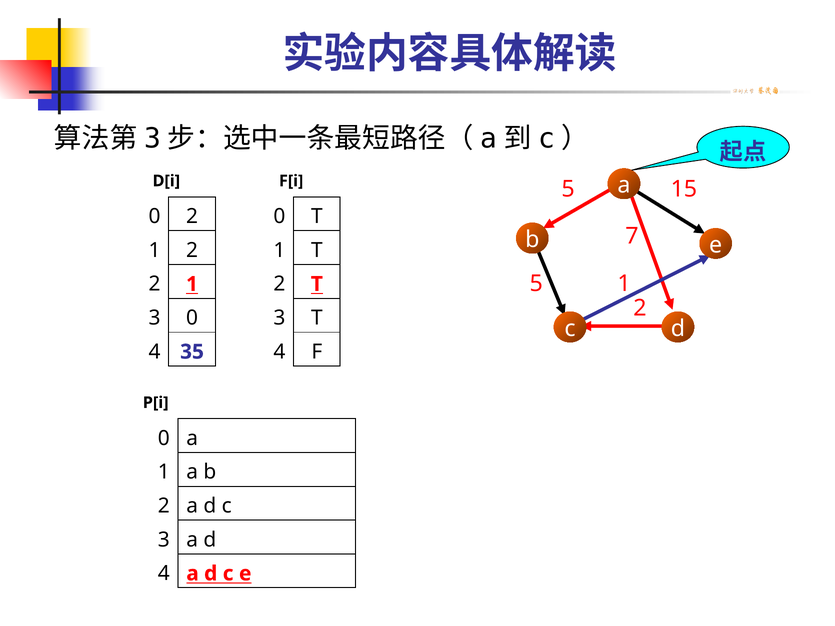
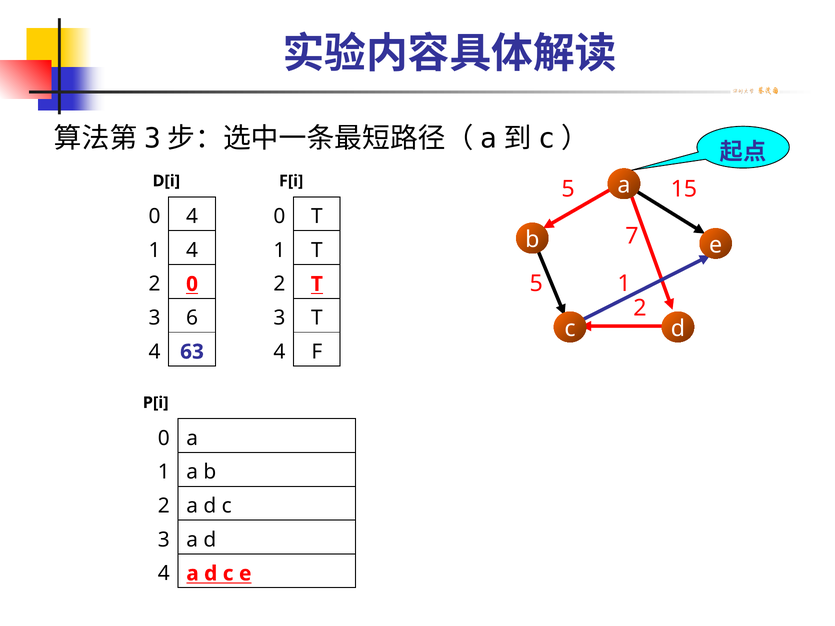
0 2: 2 -> 4 (192, 216)
1 2: 2 -> 4 (192, 250)
1: 1 -> 0 (192, 284)
3 0: 0 -> 6 (192, 318)
35: 35 -> 63 (192, 352)
